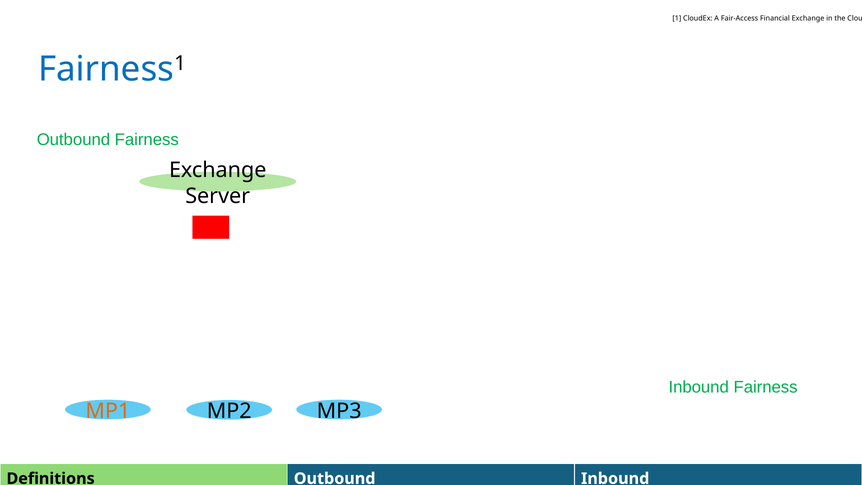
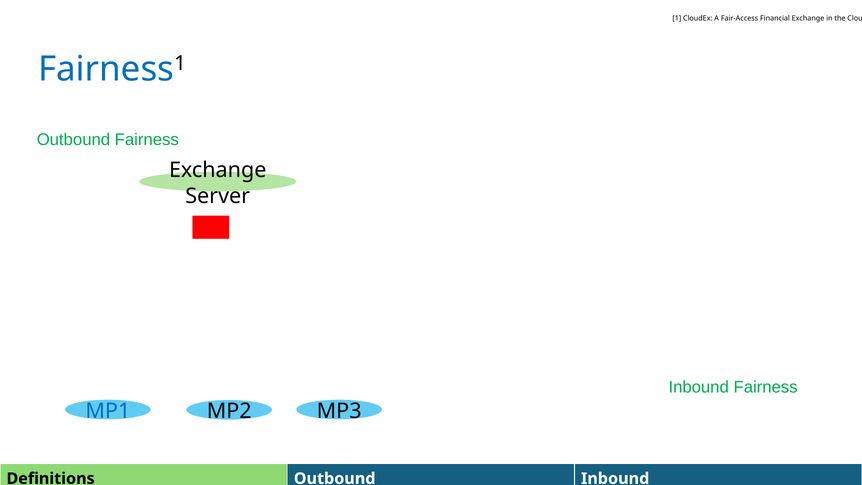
MP1 colour: orange -> blue (108, 411)
